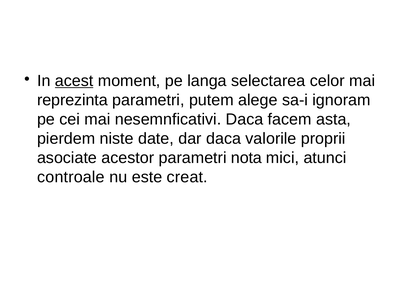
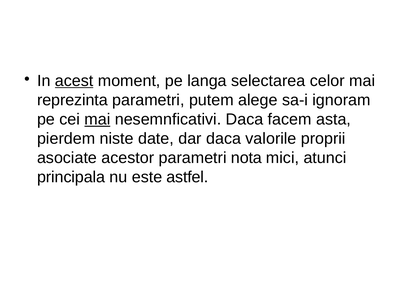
mai underline: none -> present (97, 119)
controale: controale -> principala (71, 177)
creat: creat -> astfel (187, 177)
